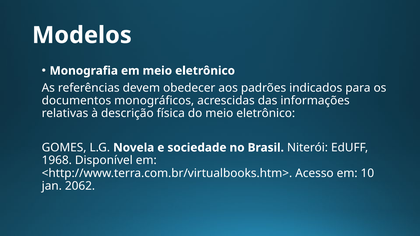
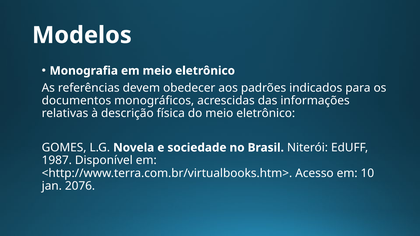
1968: 1968 -> 1987 (57, 161)
2062: 2062 -> 2076 (80, 186)
